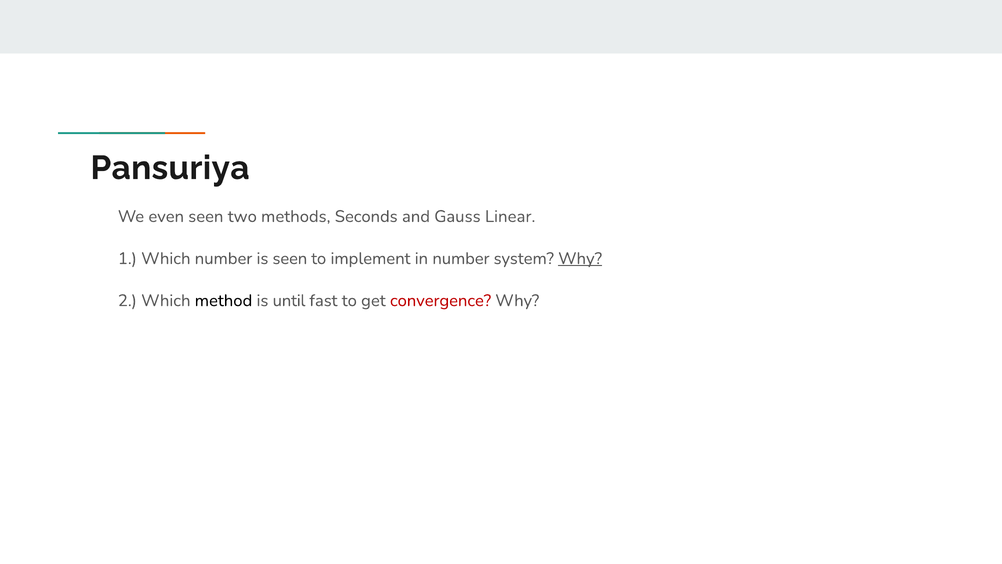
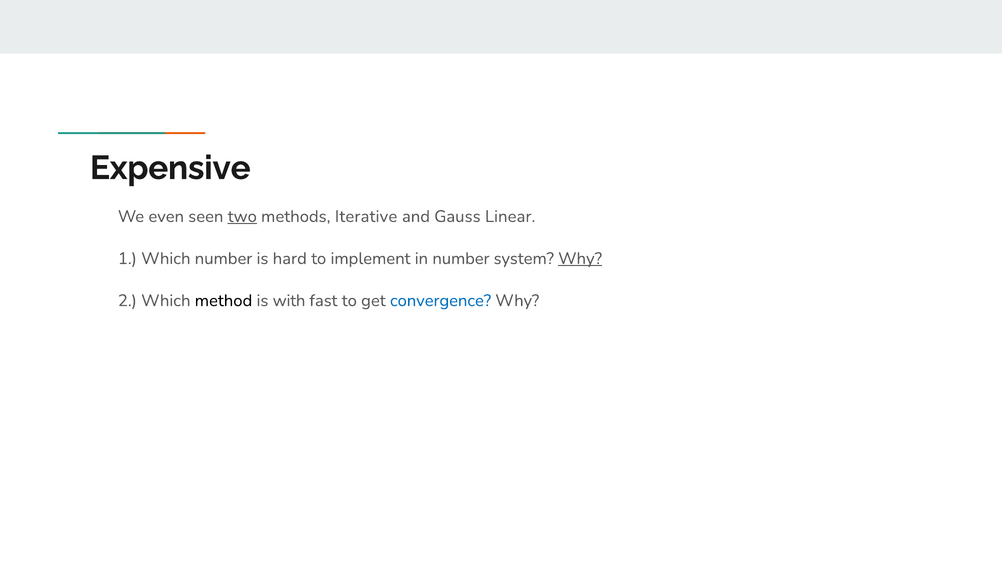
Pansuriya: Pansuriya -> Expensive (170, 168)
two underline: none -> present (242, 216)
Seconds: Seconds -> Iterative (366, 216)
is seen: seen -> hard (290, 258)
until: until -> with (289, 300)
convergence colour: red -> blue (441, 300)
